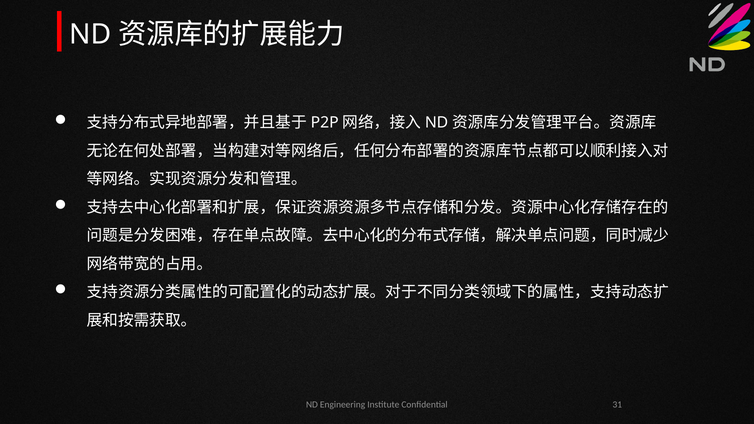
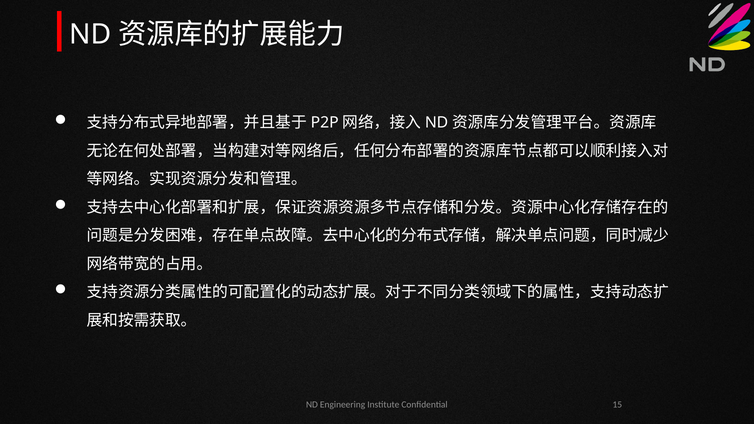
31: 31 -> 15 (617, 405)
